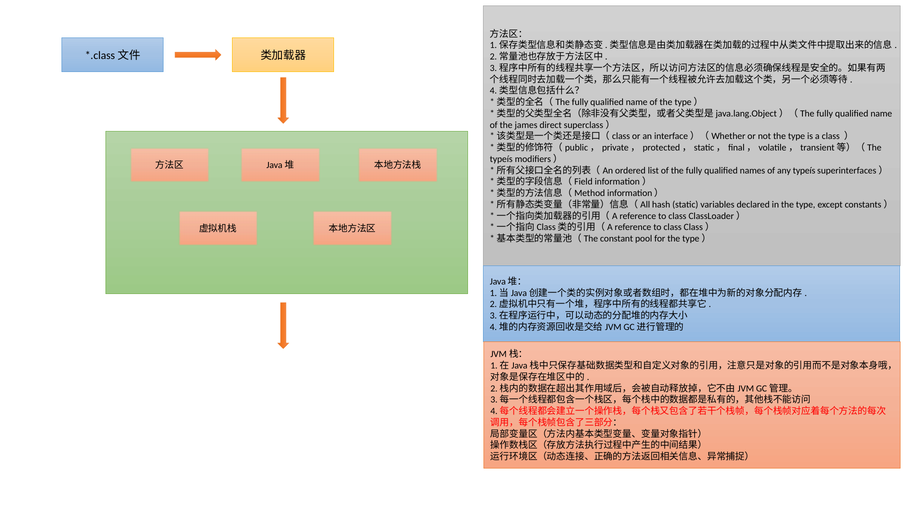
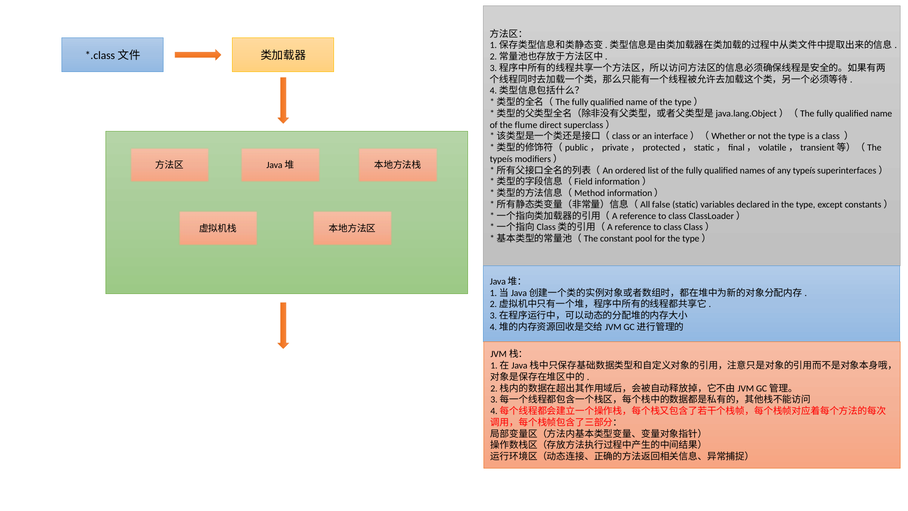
james: james -> flume (526, 125)
hash: hash -> false (661, 204)
